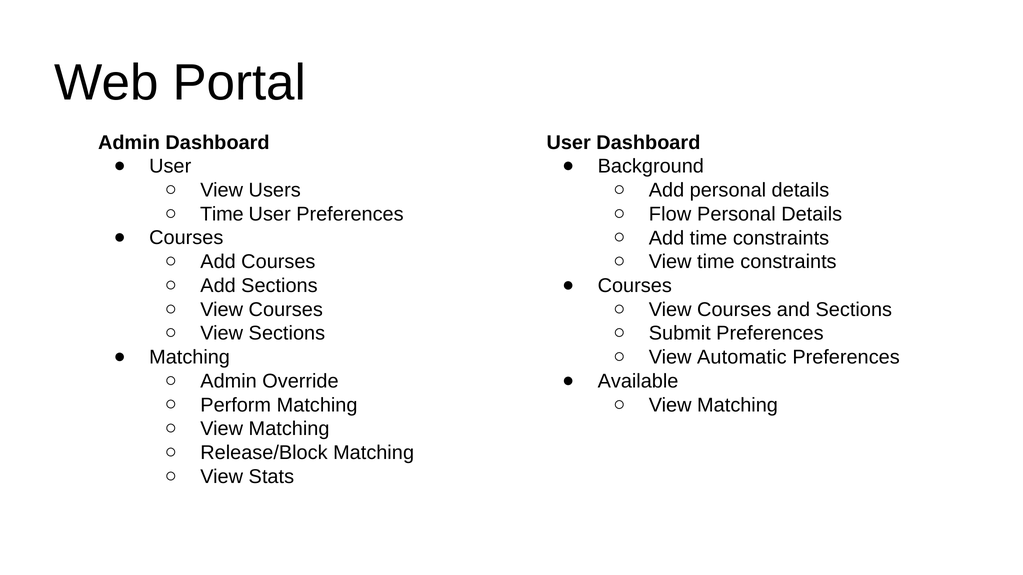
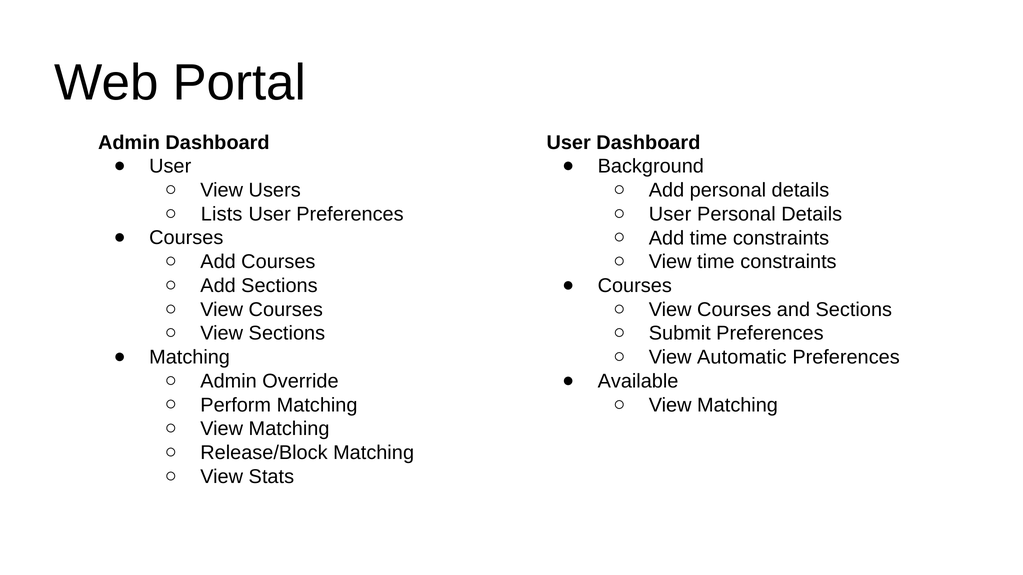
Time: Time -> Lists (222, 214)
Flow: Flow -> User (670, 214)
